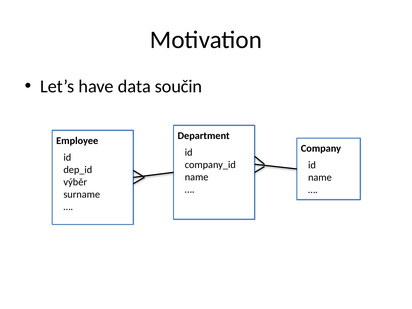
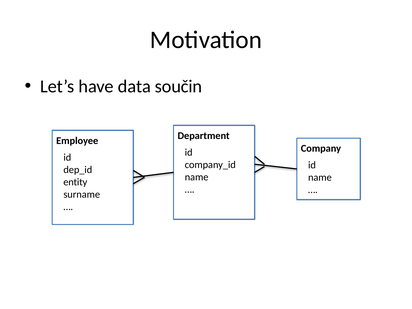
výběr: výběr -> entity (75, 182)
